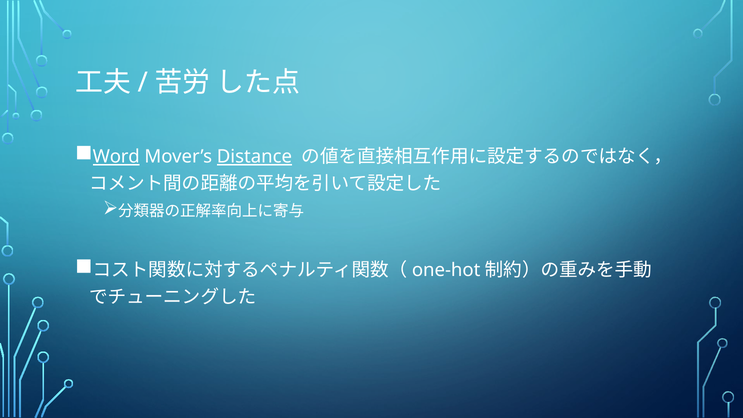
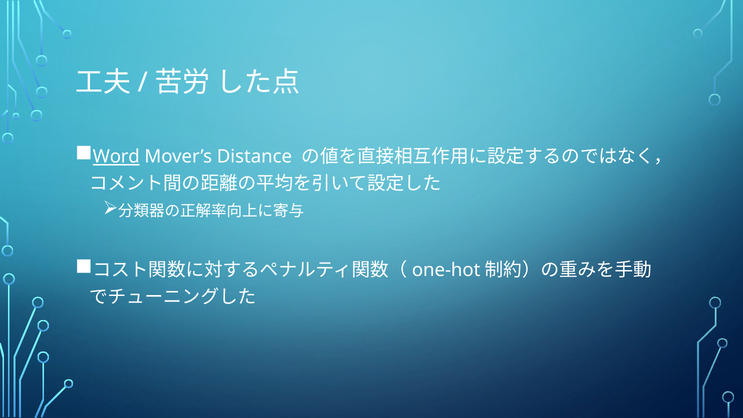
Distance underline: present -> none (254, 157)
